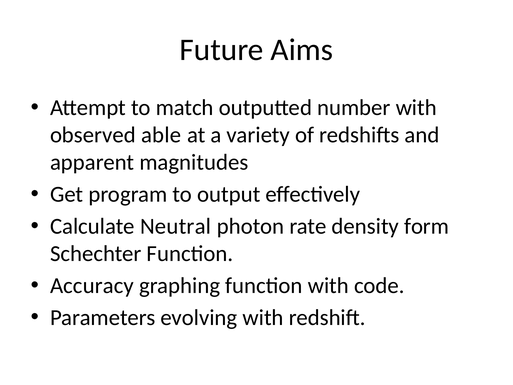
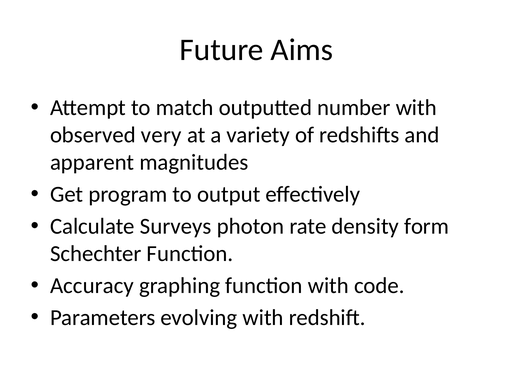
able: able -> very (161, 135)
Neutral: Neutral -> Surveys (176, 226)
